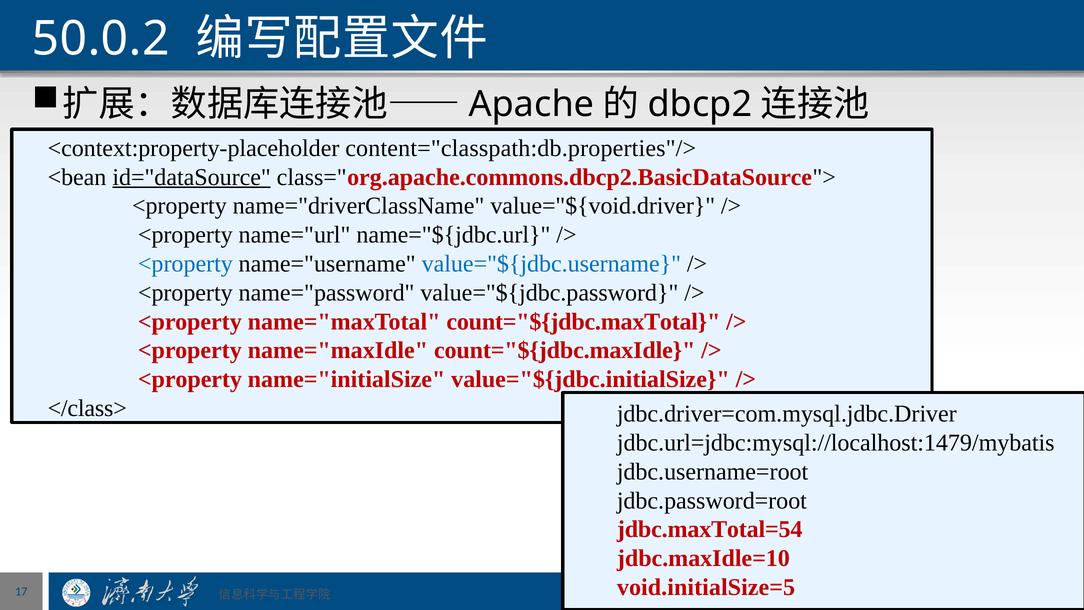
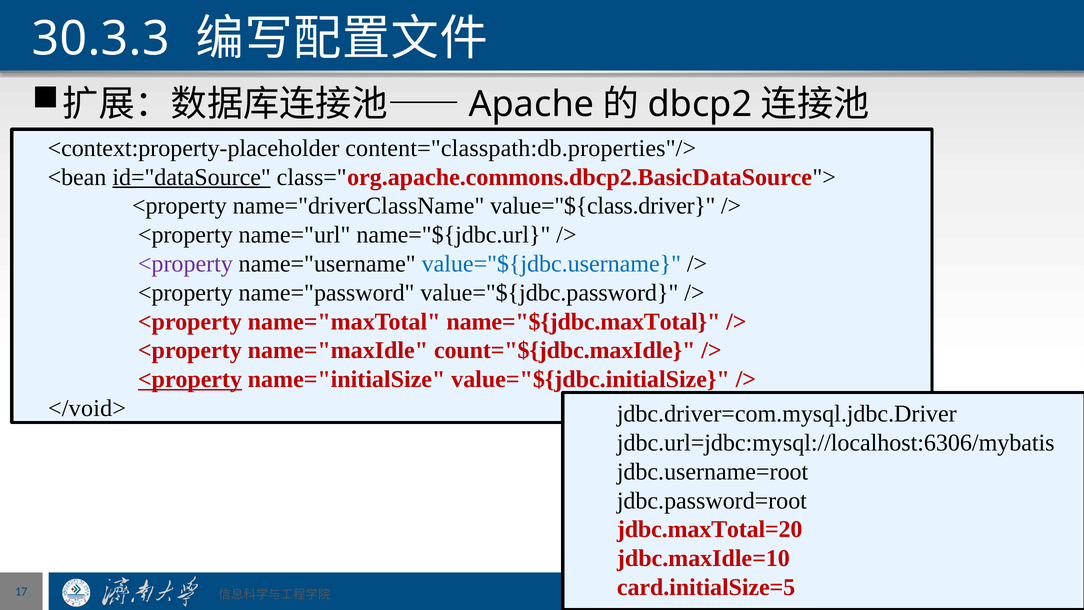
50.0.2: 50.0.2 -> 30.3.3 (101, 39)
value="${void.driver: value="${void.driver -> value="${class.driver (603, 206)
<property colour: blue -> purple (185, 264)
count="${jdbc.maxTotal: count="${jdbc.maxTotal -> name="${jdbc.maxTotal (583, 321)
<property underline: none -> present (190, 379)
</class>: </class> -> </void> (87, 408)
jdbc.url=jdbc:mysql://localhost:1479/mybatis: jdbc.url=jdbc:mysql://localhost:1479/mybatis -> jdbc.url=jdbc:mysql://localhost:6306/mybatis (836, 443)
jdbc.maxTotal=54: jdbc.maxTotal=54 -> jdbc.maxTotal=20 (710, 529)
void.initialSize=5: void.initialSize=5 -> card.initialSize=5 (706, 587)
